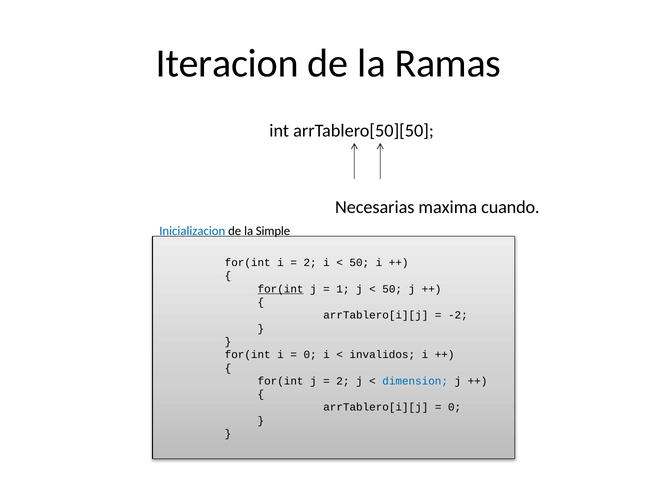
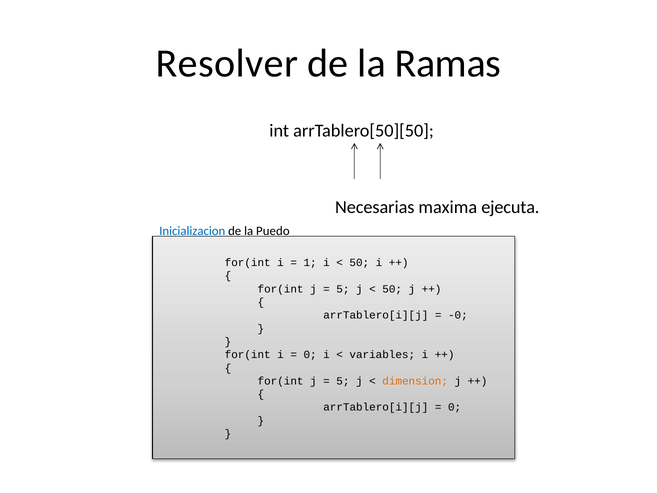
Iteracion: Iteracion -> Resolver (227, 64)
cuando: cuando -> ejecuta (510, 207)
Simple: Simple -> Puedo (273, 231)
2: 2 -> 1 (310, 263)
for(int underline: present -> none (281, 289)
1: 1 -> 5 (343, 289)
-2: -2 -> -0 (458, 315)
invalidos: invalidos -> variables (382, 355)
2: 2 -> 5 (343, 381)
dimension colour: blue -> orange (415, 381)
